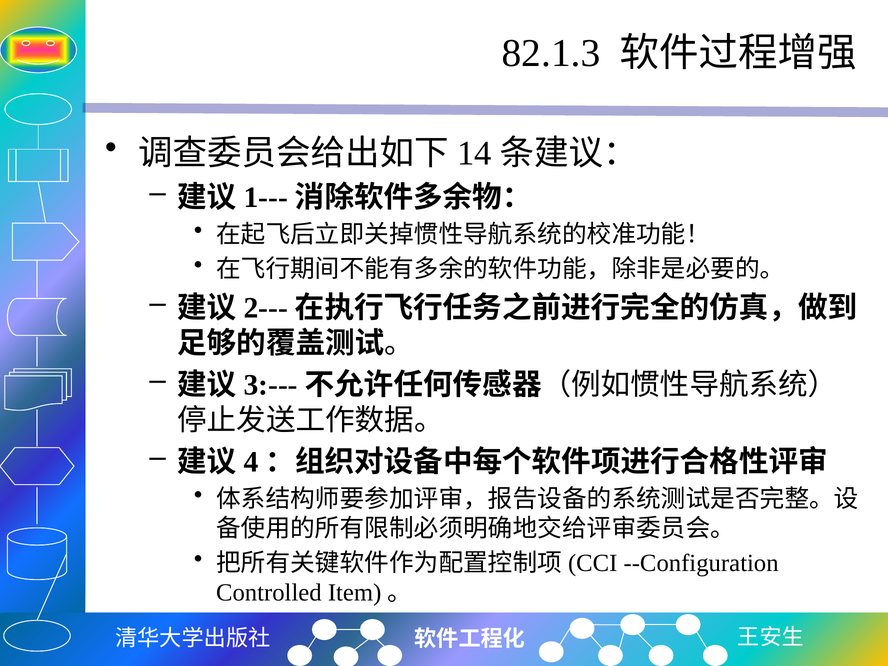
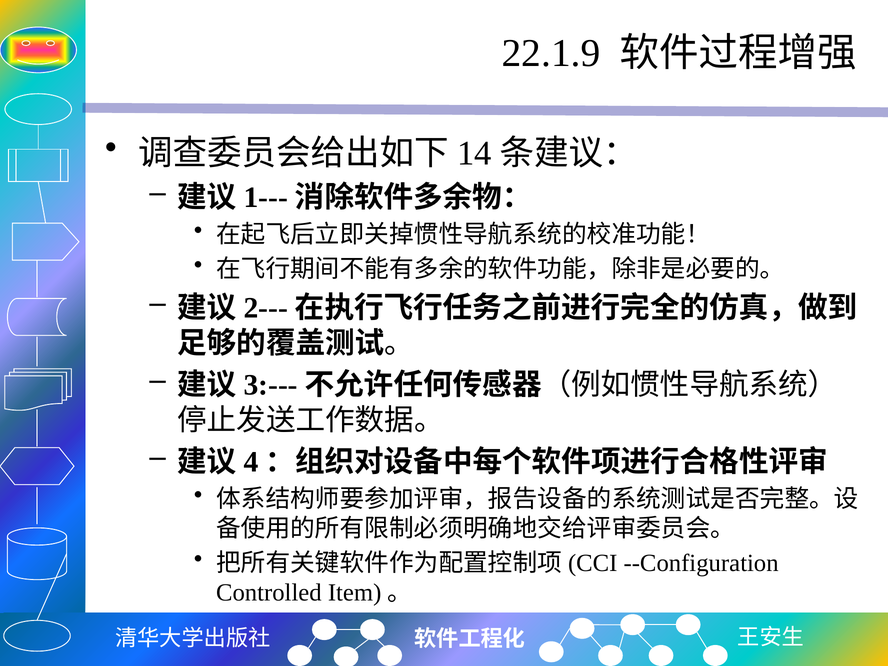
82.1.3: 82.1.3 -> 22.1.9 (551, 53)
